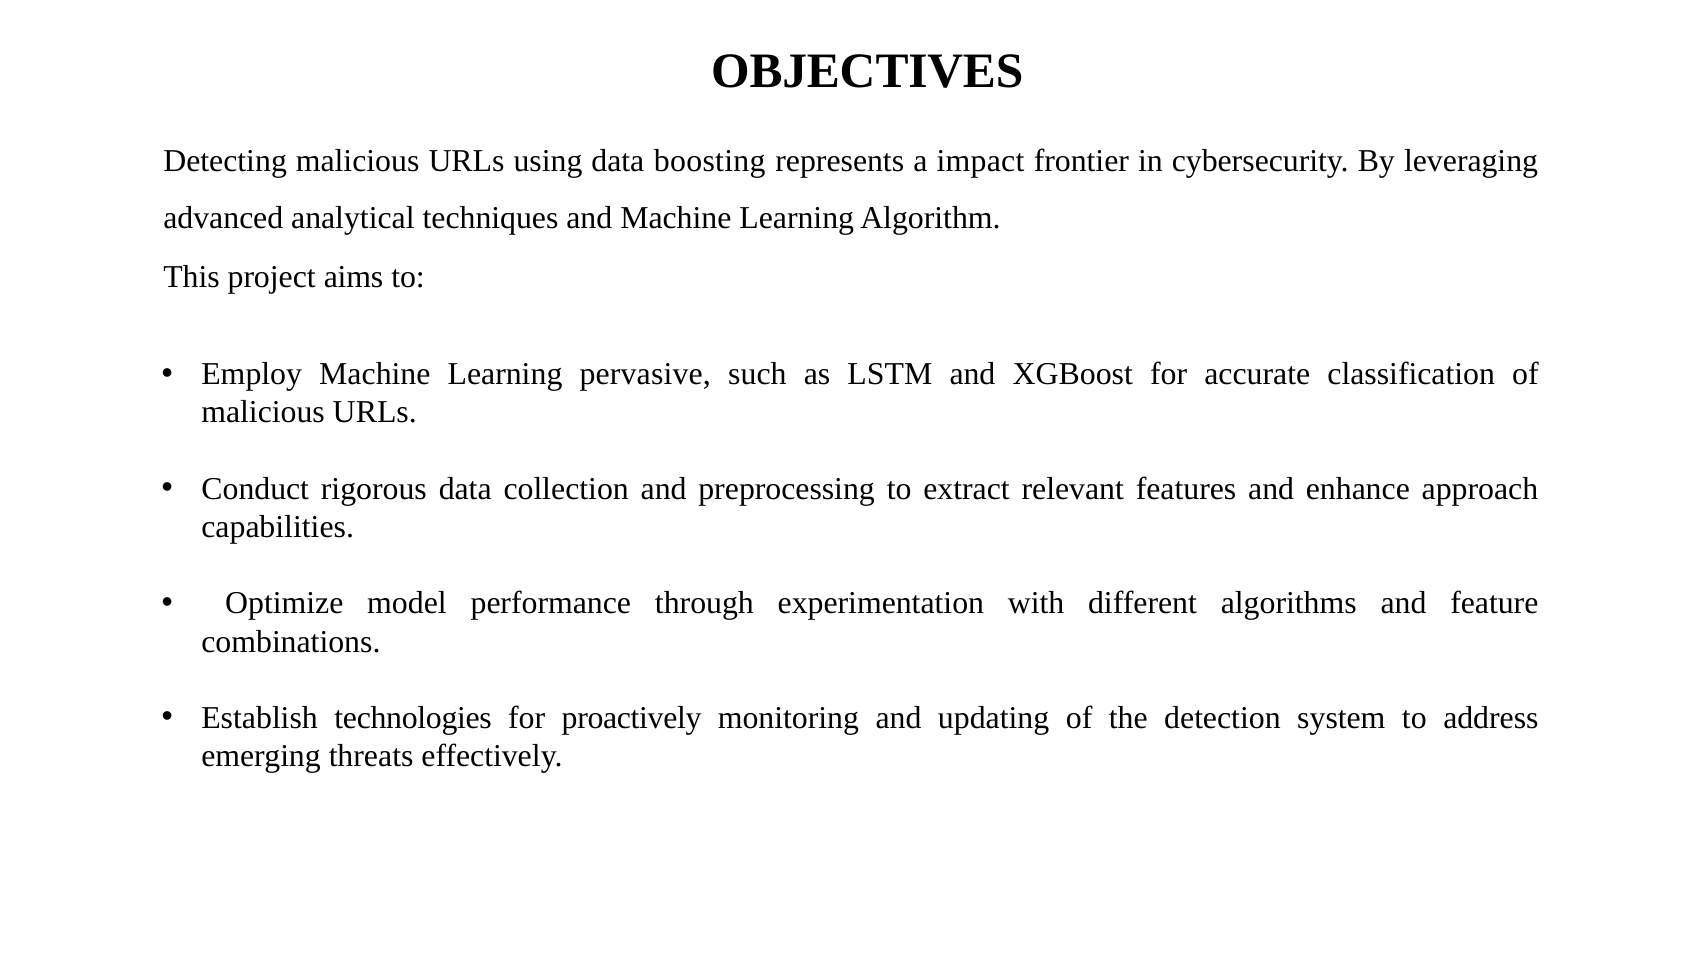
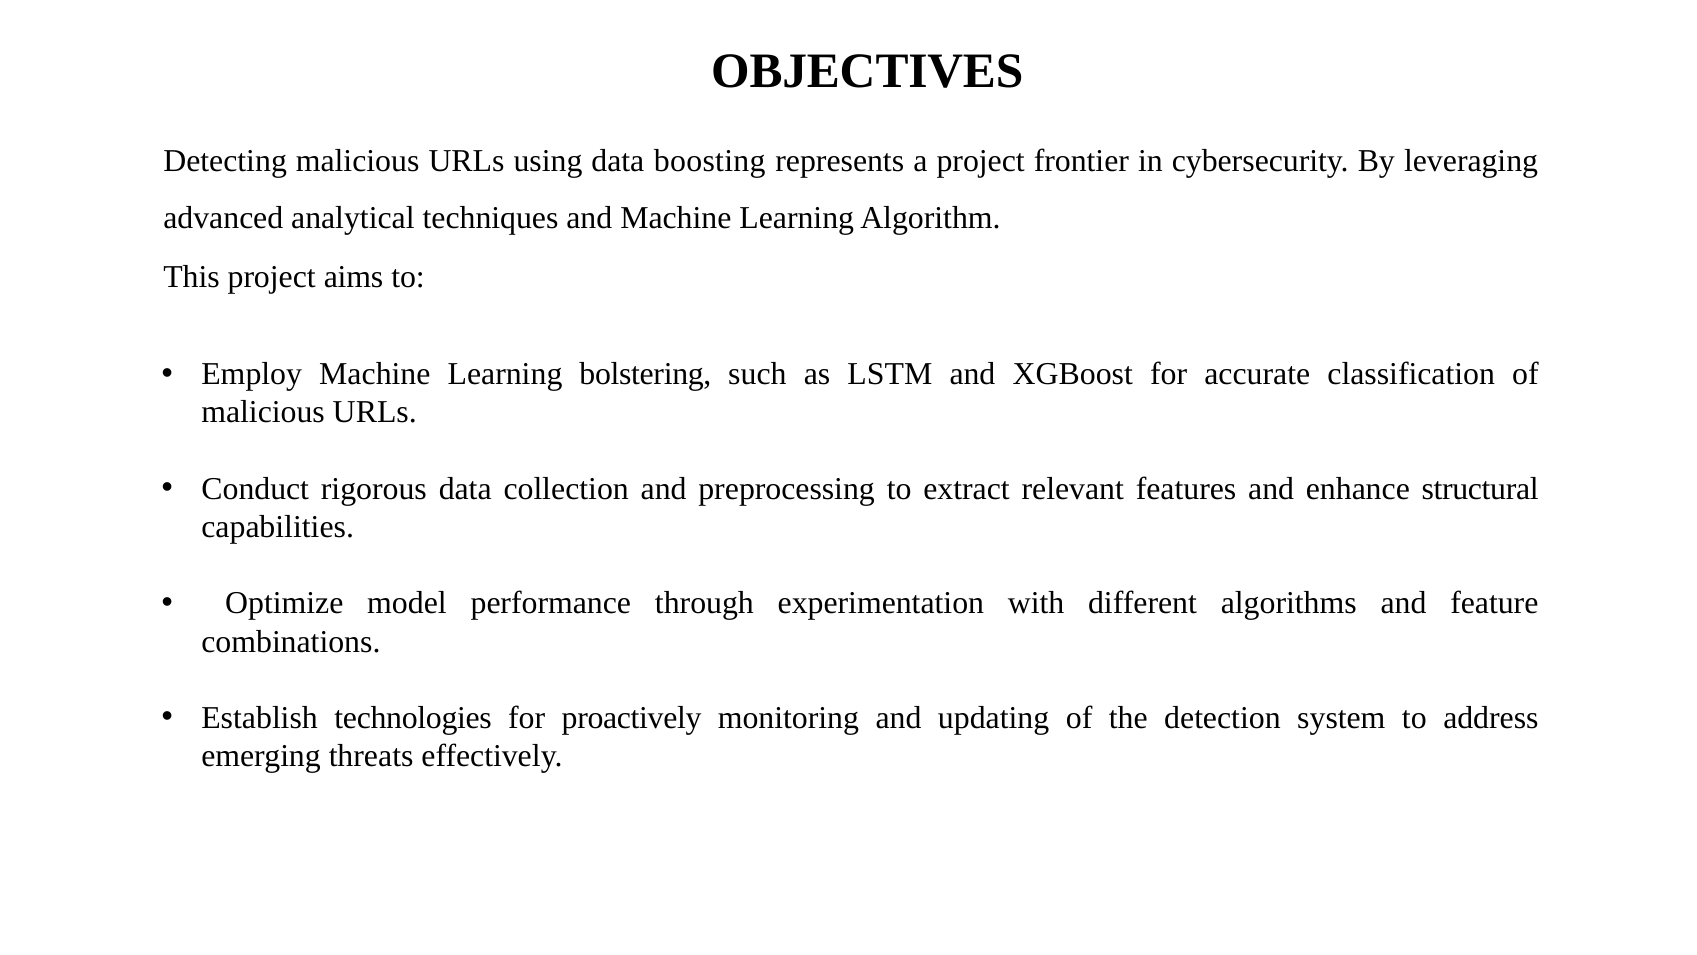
a impact: impact -> project (981, 161)
pervasive: pervasive -> bolstering (645, 374)
approach: approach -> structural (1480, 489)
